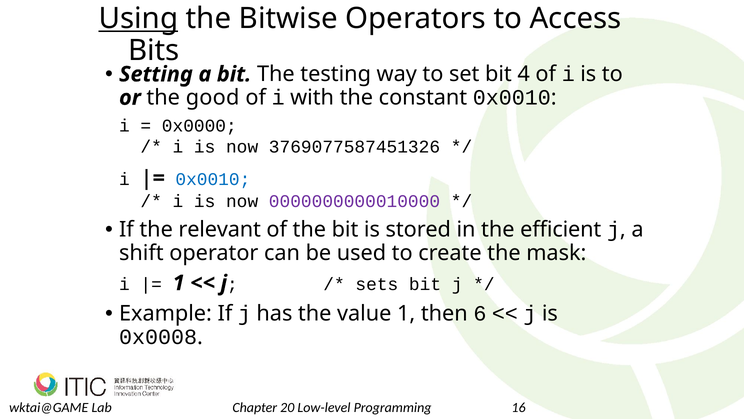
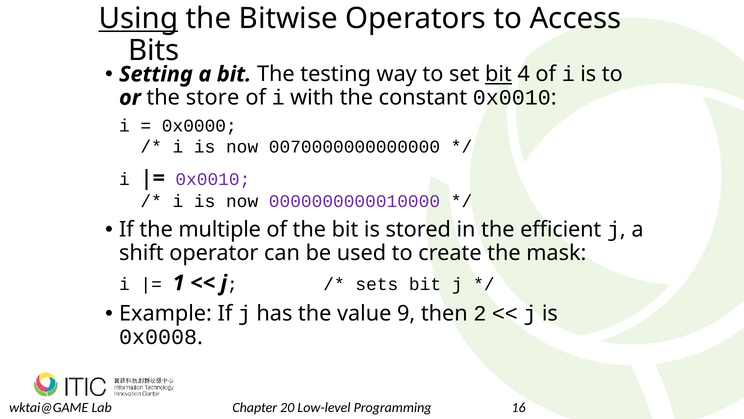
bit underline: none -> present (498, 74)
good: good -> store (213, 98)
3769077587451326: 3769077587451326 -> 0070000000000000 (354, 147)
0x0010 colour: blue -> purple (213, 179)
relevant: relevant -> multiple (220, 230)
value 1: 1 -> 9 (406, 313)
6: 6 -> 2 (480, 313)
